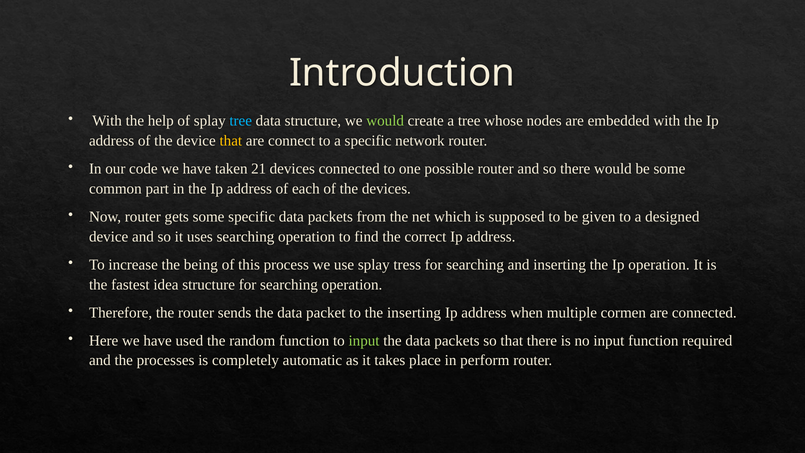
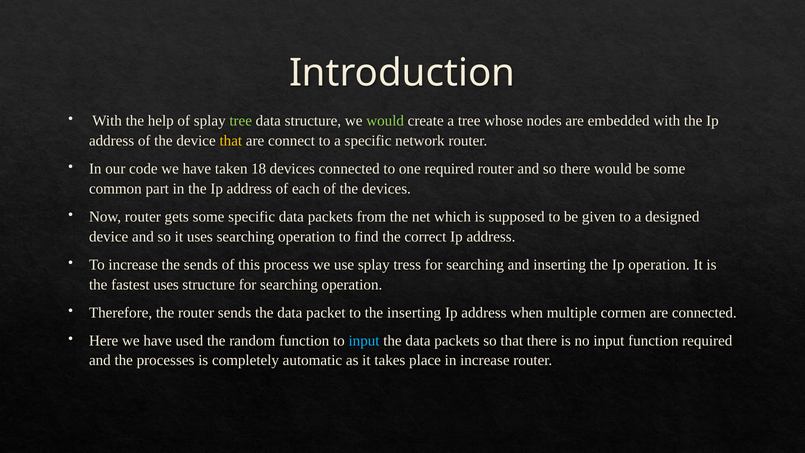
tree colour: light blue -> light green (241, 121)
21: 21 -> 18 (259, 169)
one possible: possible -> required (449, 169)
the being: being -> sends (201, 265)
fastest idea: idea -> uses (166, 284)
input colour: light green -> light blue (364, 340)
in perform: perform -> increase (485, 360)
